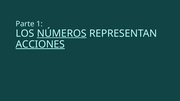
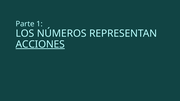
NÚMEROS underline: present -> none (62, 33)
